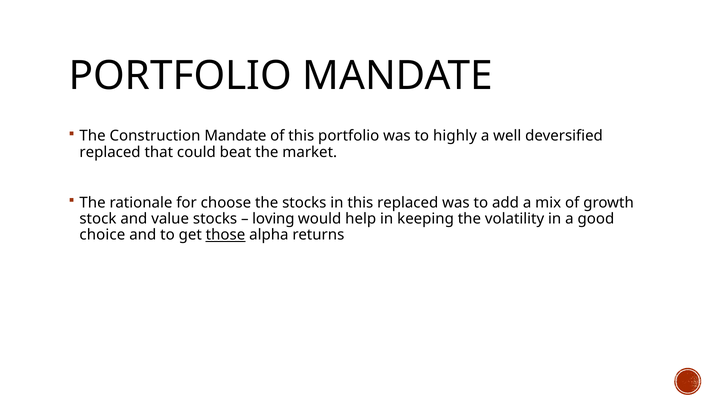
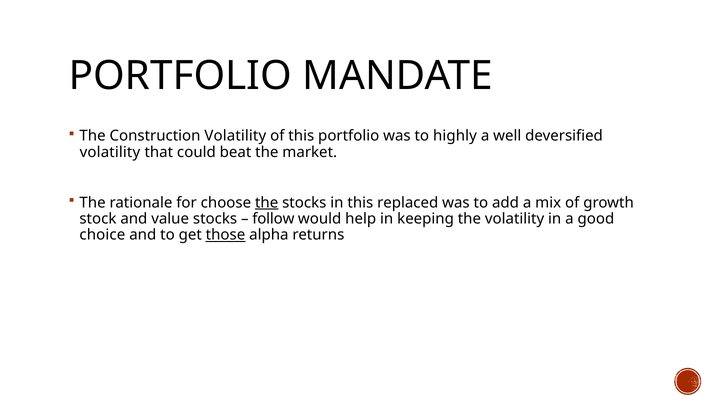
Construction Mandate: Mandate -> Volatility (235, 136)
replaced: replaced -> volatility (110, 152)
the underline: none -> present (267, 203)
loving: loving -> follow (273, 219)
